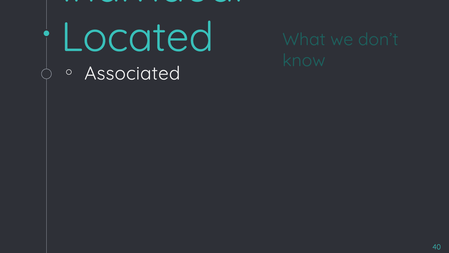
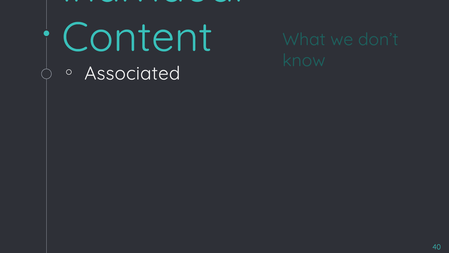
Located: Located -> Content (137, 37)
